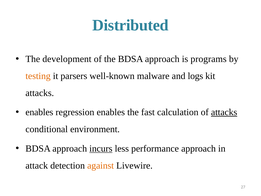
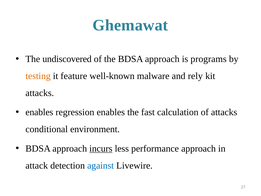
Distributed: Distributed -> Ghemawat (130, 25)
development: development -> undiscovered (67, 59)
parsers: parsers -> feature (74, 76)
logs: logs -> rely (195, 76)
attacks underline: present -> none (224, 112)
against colour: orange -> blue (101, 165)
